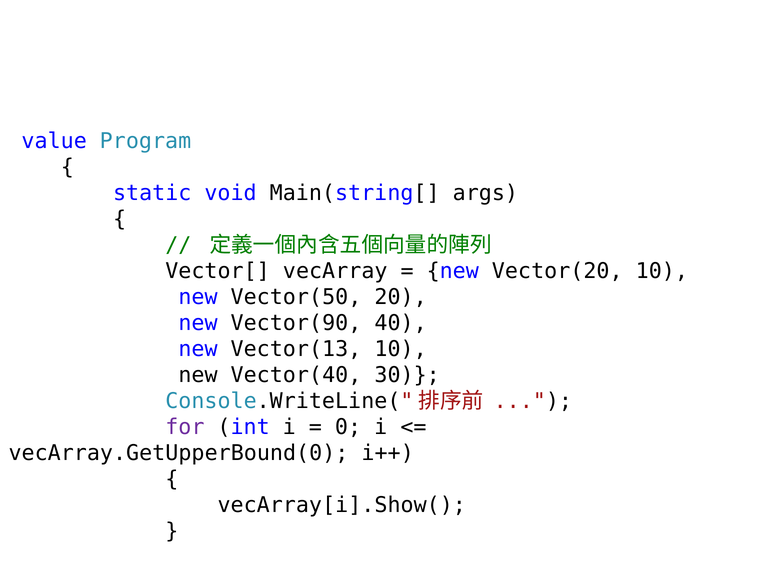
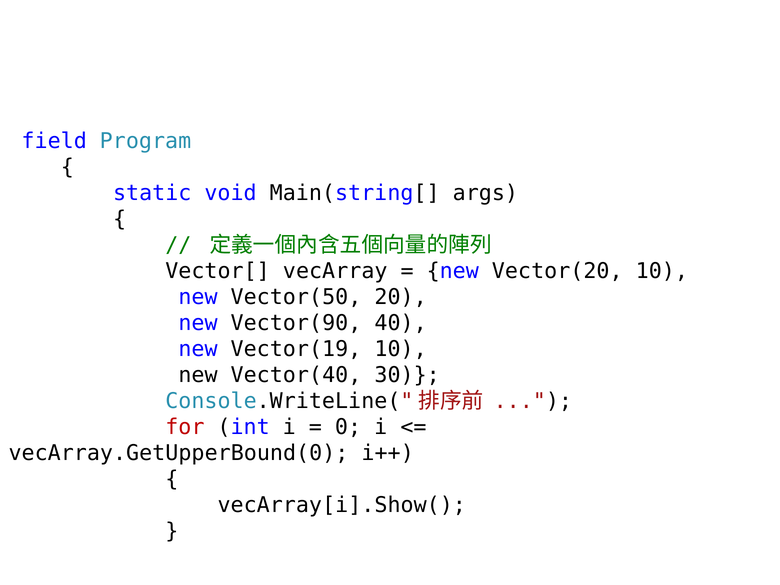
value: value -> field (54, 141)
Vector(13: Vector(13 -> Vector(19 (296, 349)
for colour: purple -> red (185, 427)
